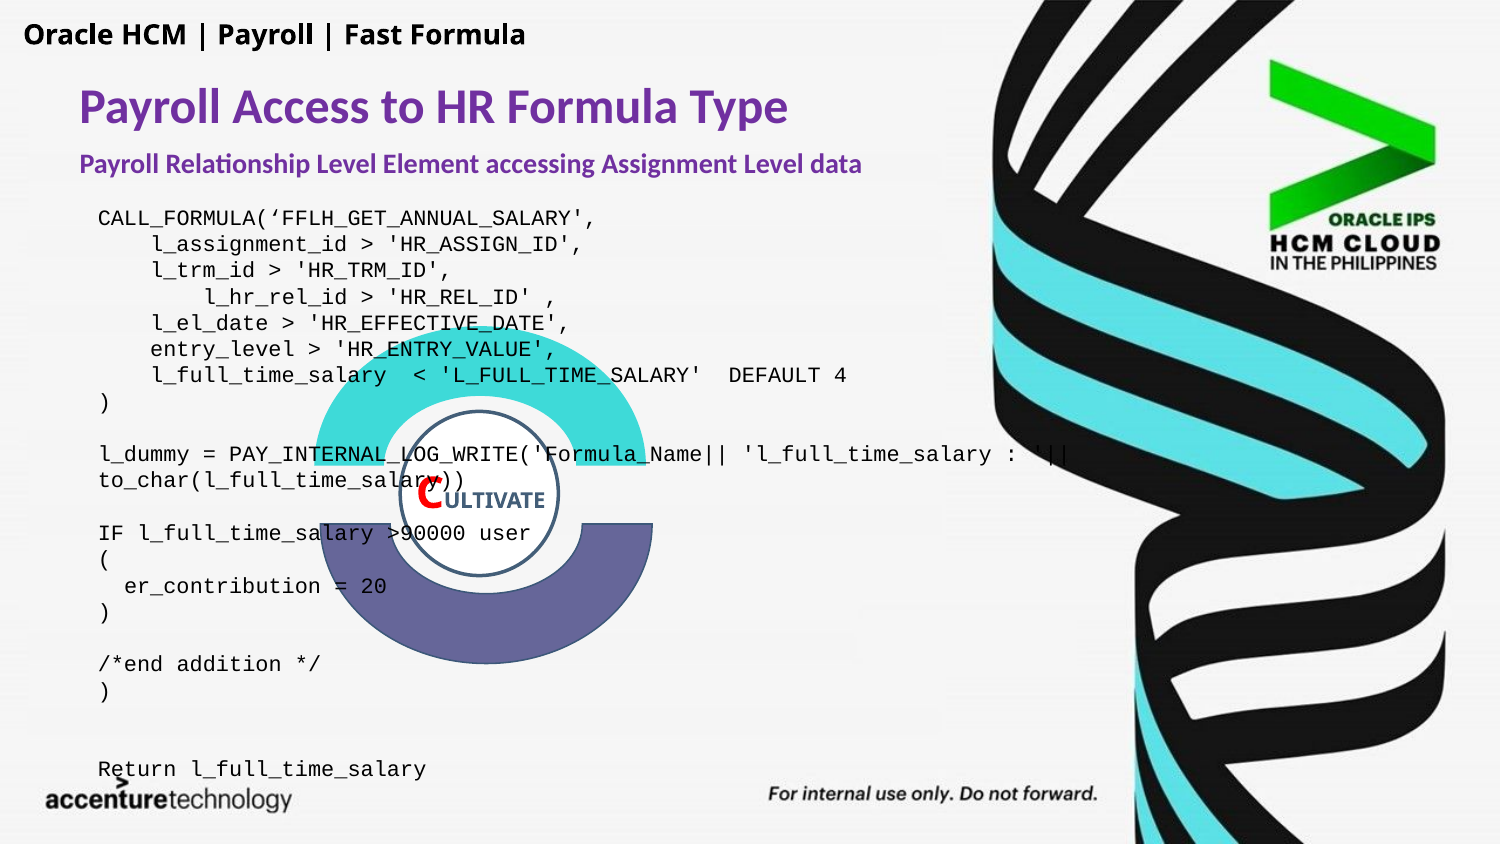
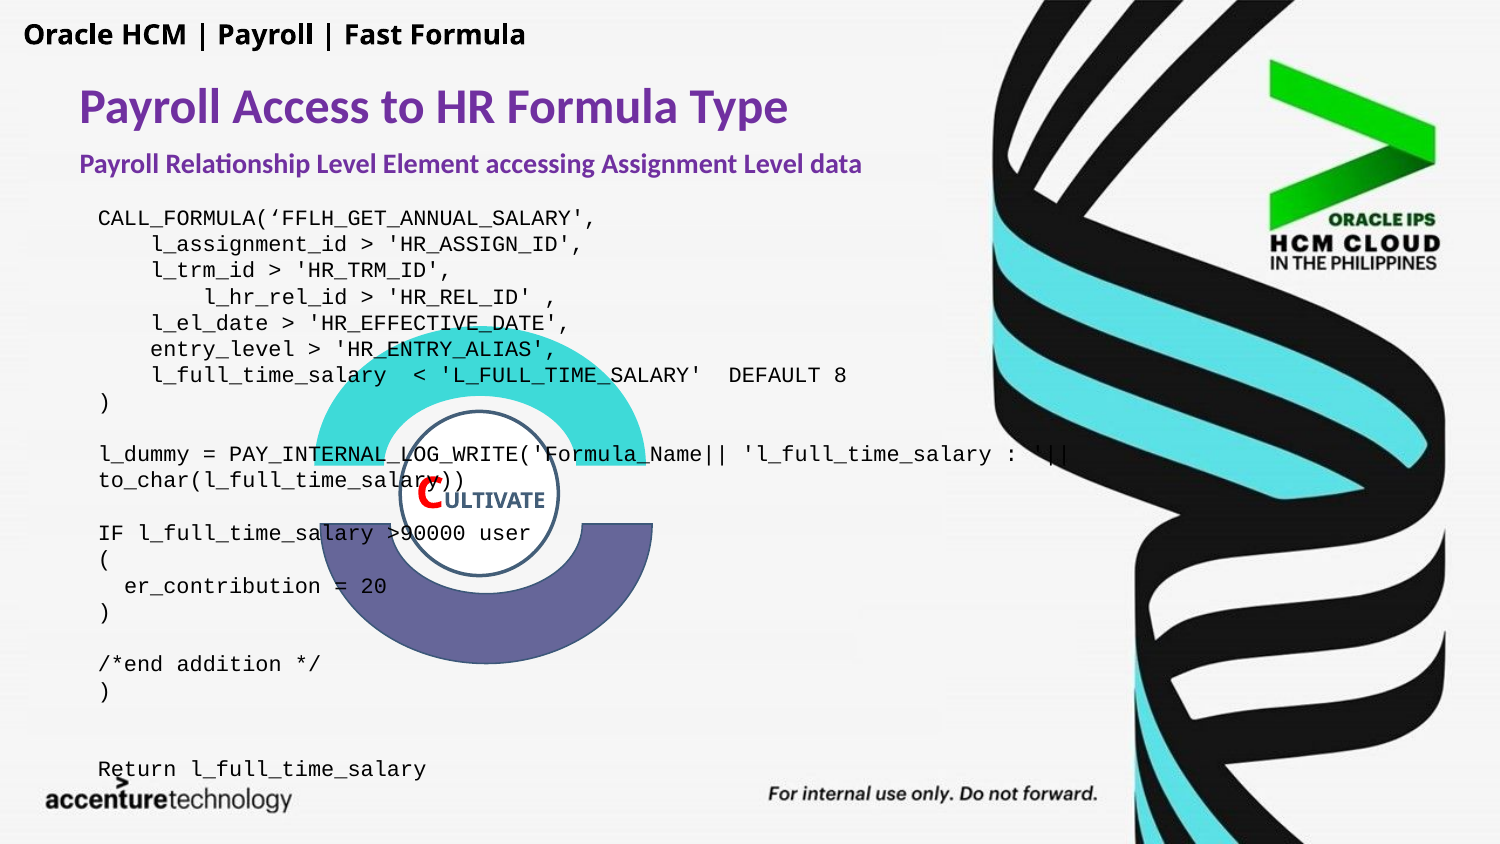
HR_ENTRY_VALUE: HR_ENTRY_VALUE -> HR_ENTRY_ALIAS (446, 349)
4: 4 -> 8 (840, 376)
